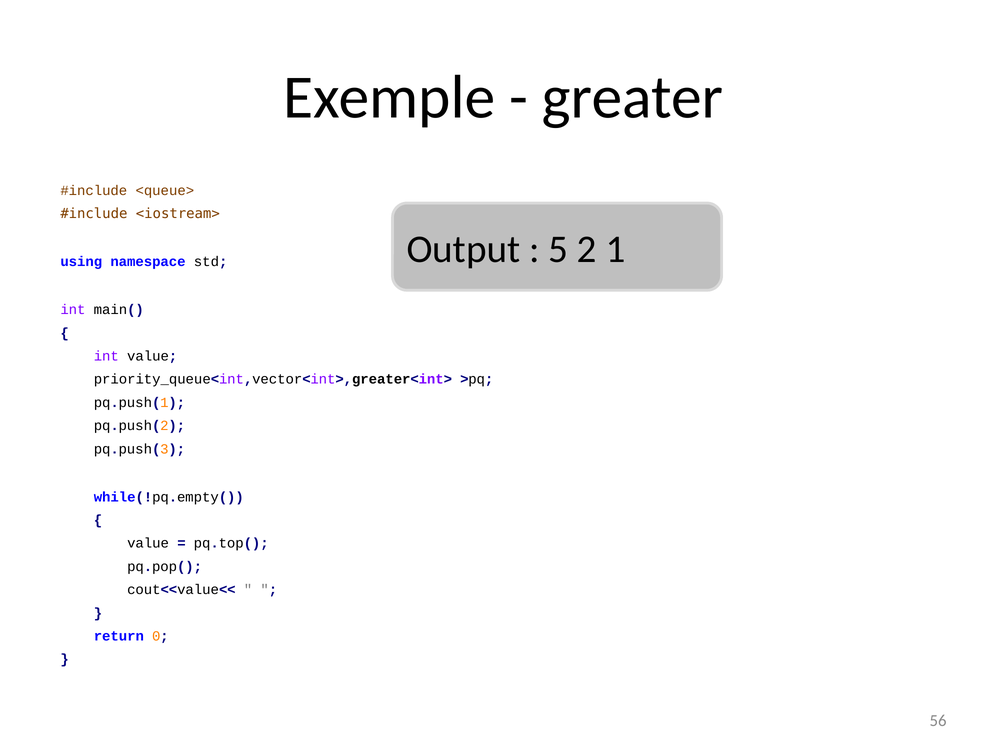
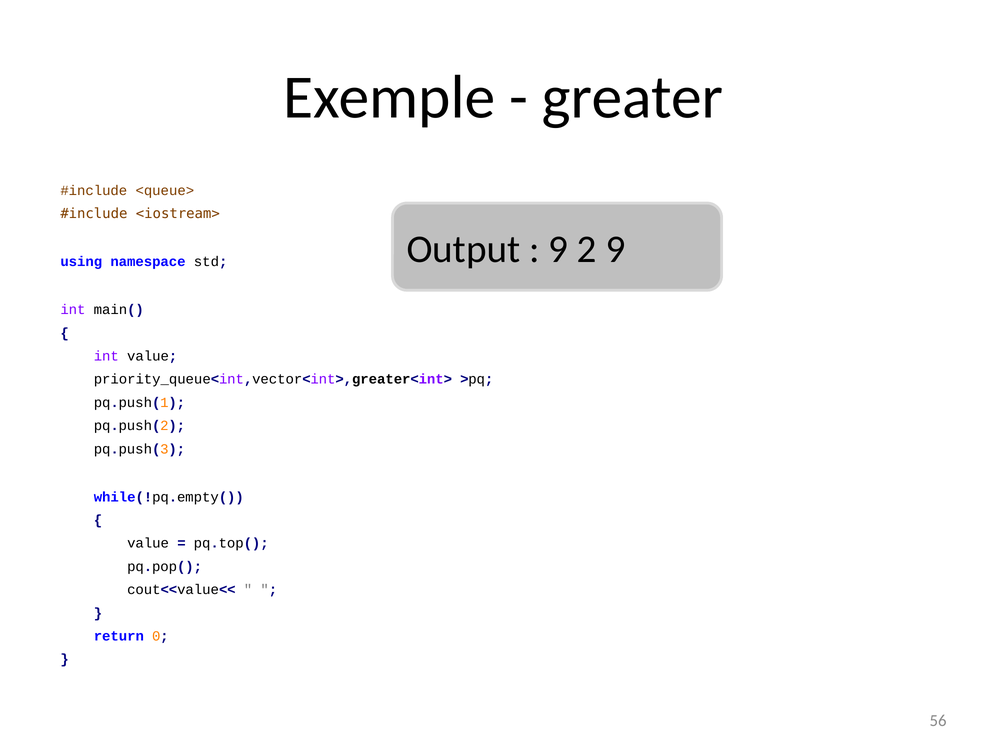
5: 5 -> 9 (558, 249)
2 1: 1 -> 9 (615, 249)
